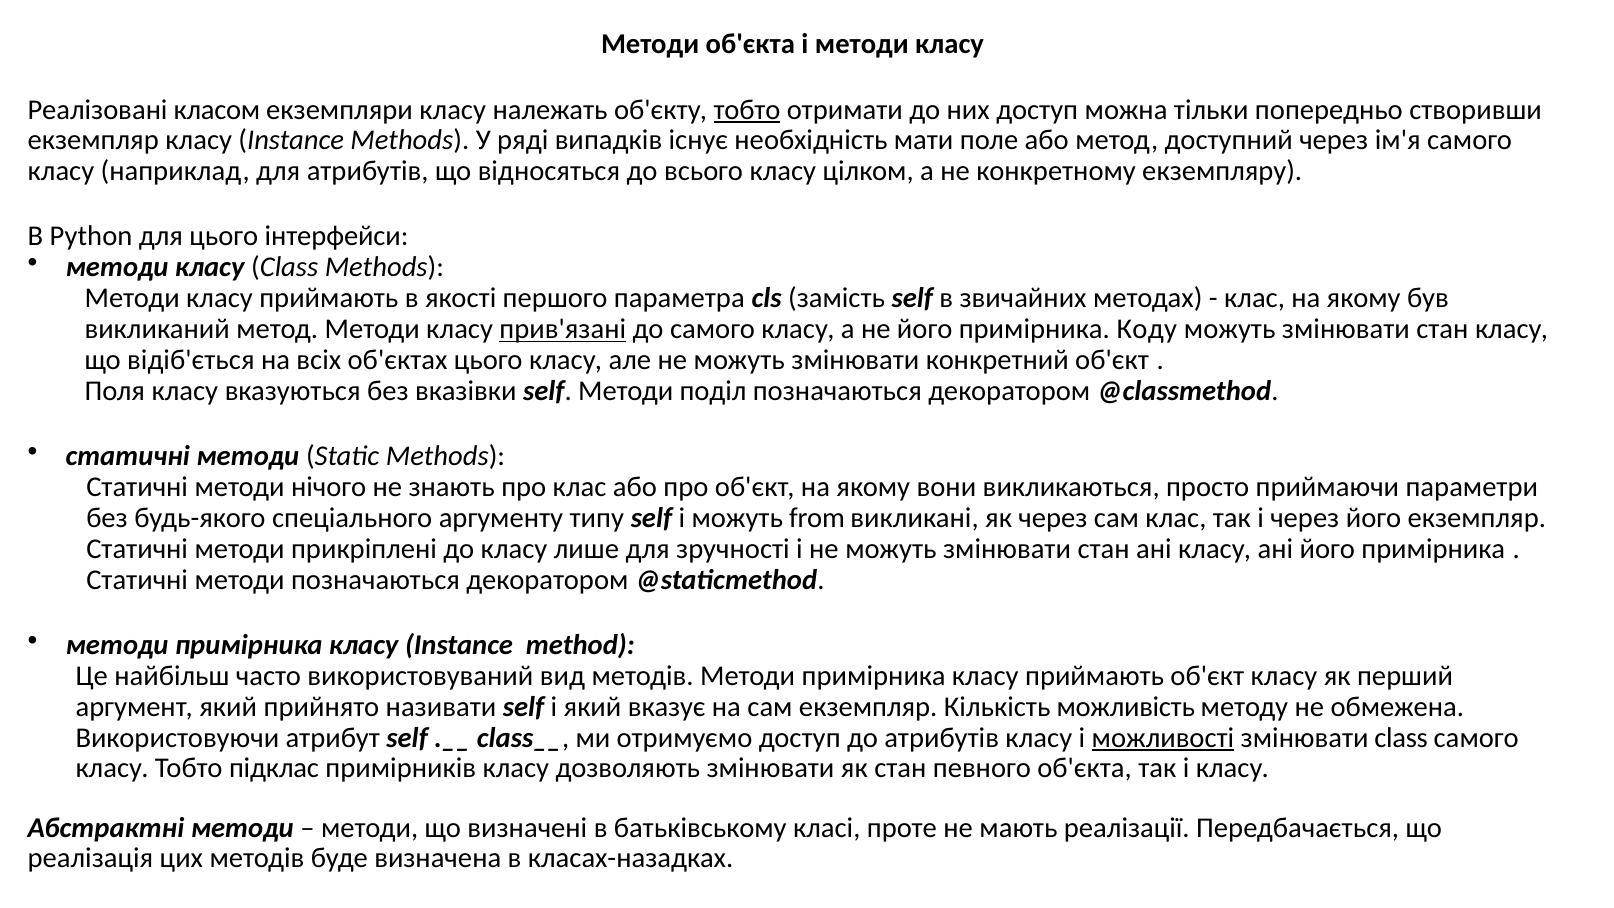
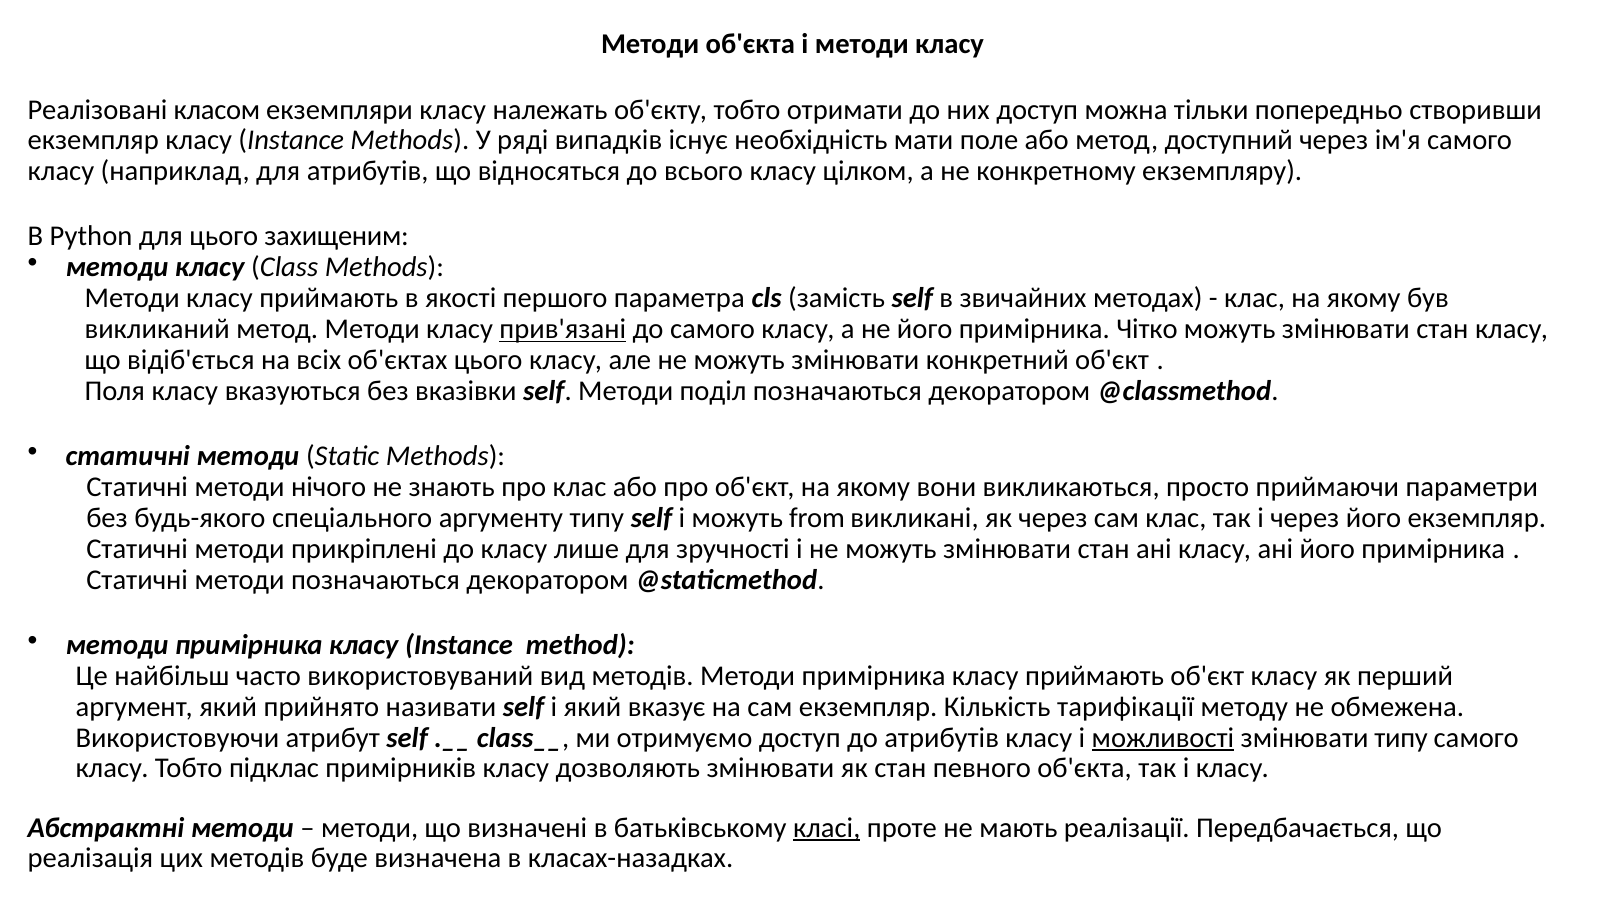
тобто underline: present -> none (747, 110)
інтерфейси: інтерфейси -> захищеним (337, 237)
Коду: Коду -> Чітко (1147, 329)
можливість: можливість -> тарифікації (1126, 707)
змінювати class: class -> типу (1401, 737)
класі underline: none -> present (827, 828)
